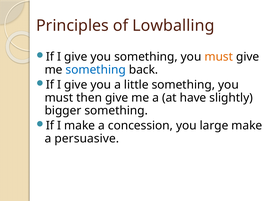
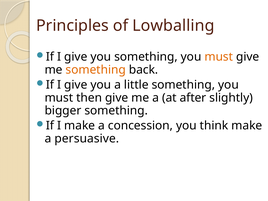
something colour: blue -> orange (96, 70)
have: have -> after (193, 98)
large: large -> think (214, 126)
